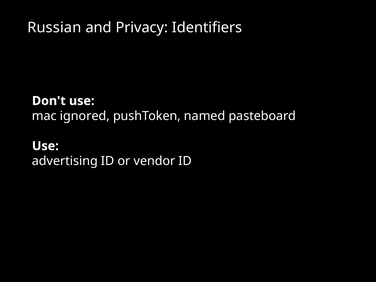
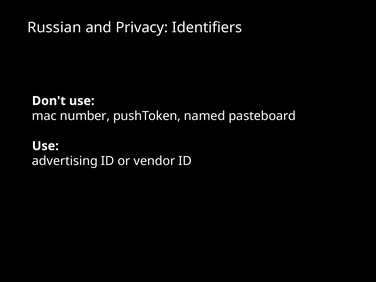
ignored: ignored -> number (85, 116)
